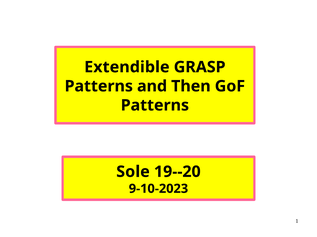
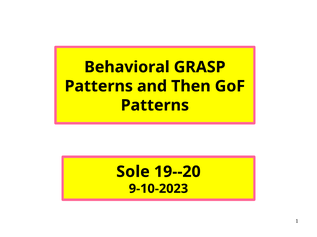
Extendible: Extendible -> Behavioral (127, 67)
